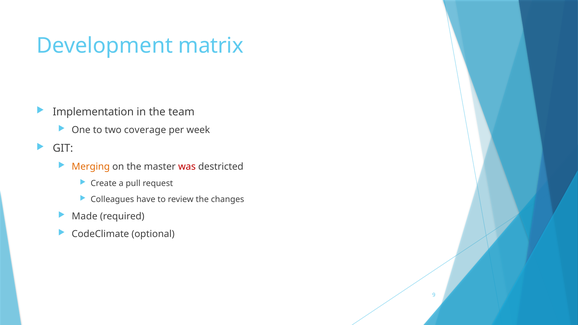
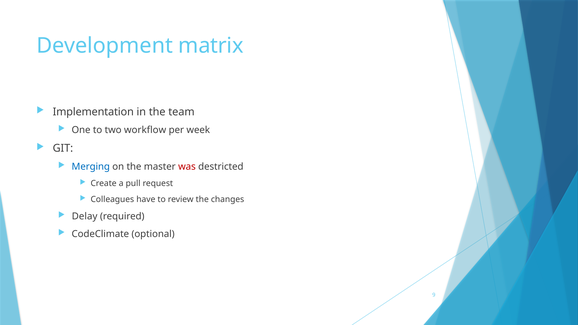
coverage: coverage -> workflow (145, 130)
Merging colour: orange -> blue (91, 167)
Made: Made -> Delay (85, 217)
